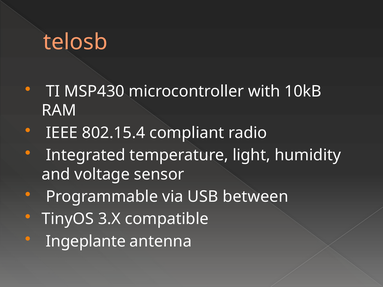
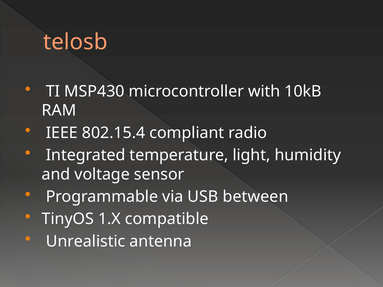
3.X: 3.X -> 1.X (109, 219)
Ingeplante: Ingeplante -> Unrealistic (86, 241)
